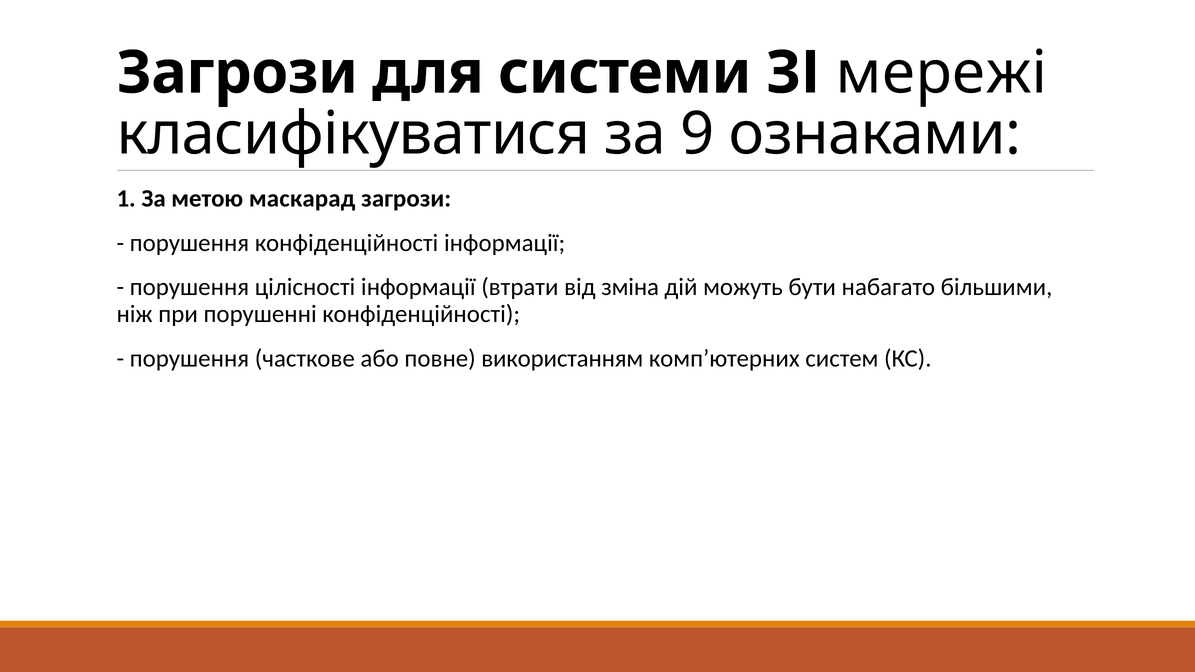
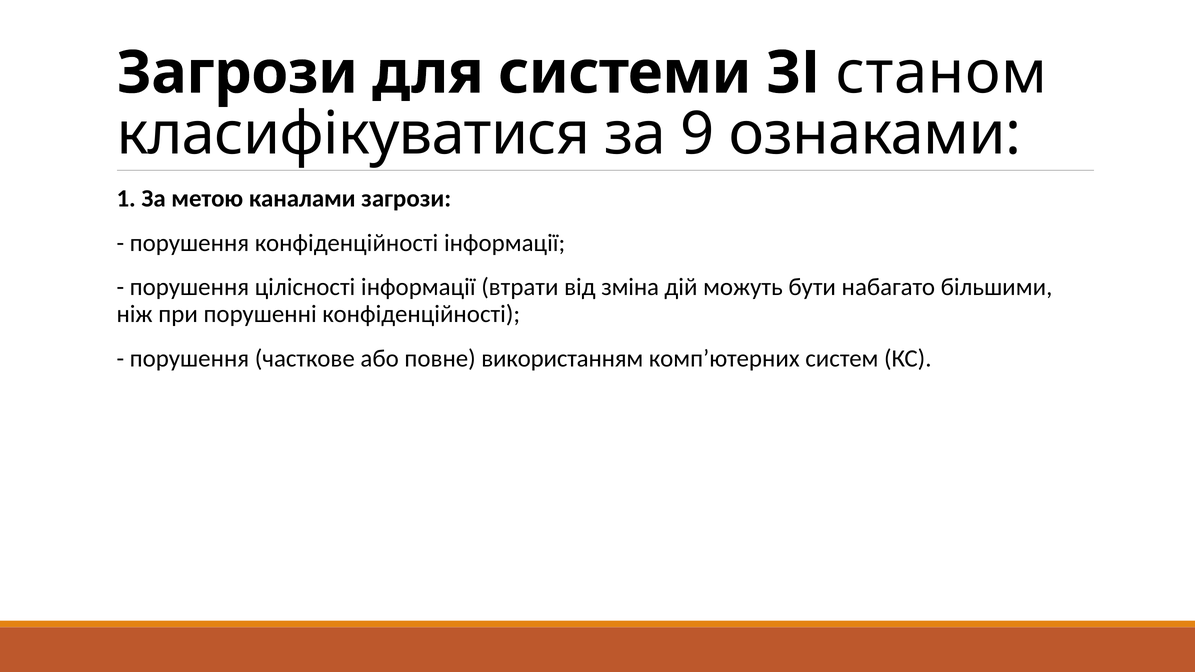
мережі: мережі -> станом (941, 73)
маскарад: маскарад -> каналами (302, 199)
